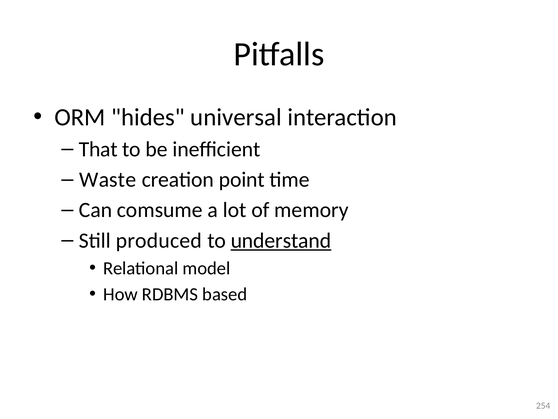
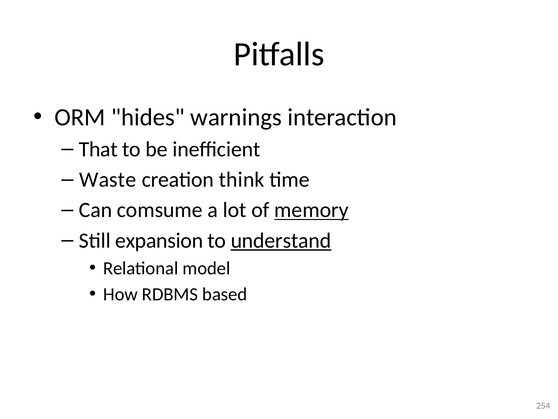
universal: universal -> warnings (236, 117)
point: point -> think (242, 180)
memory underline: none -> present (311, 210)
produced: produced -> expansion (159, 240)
